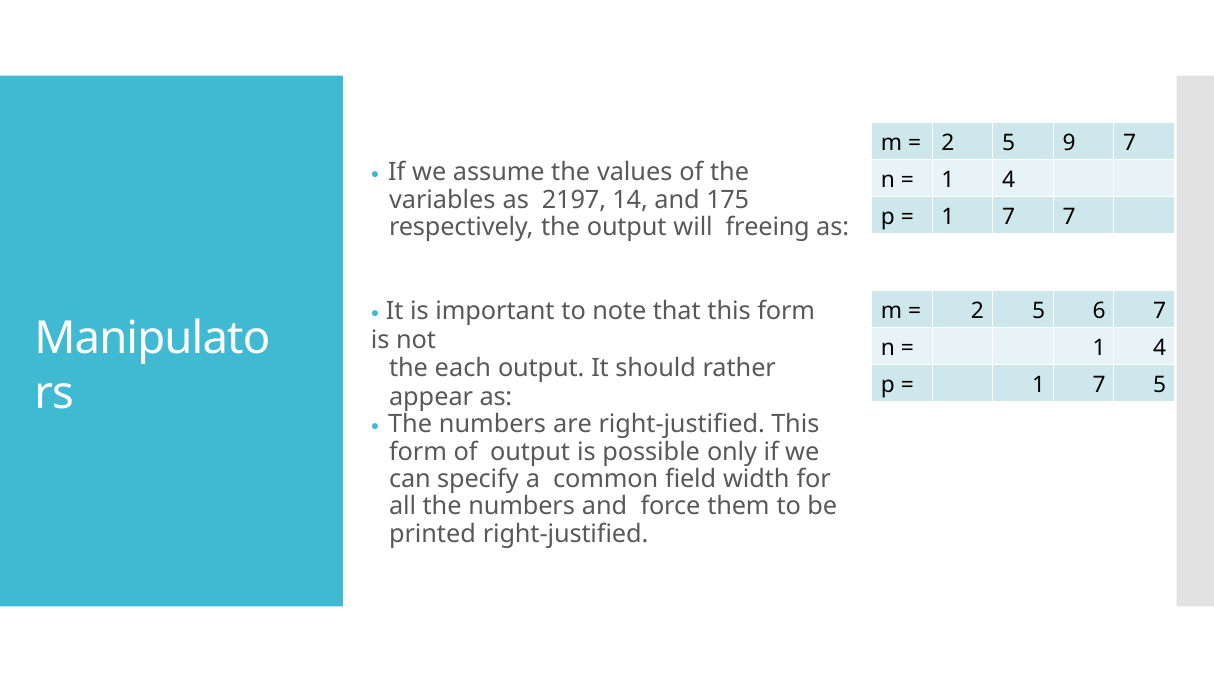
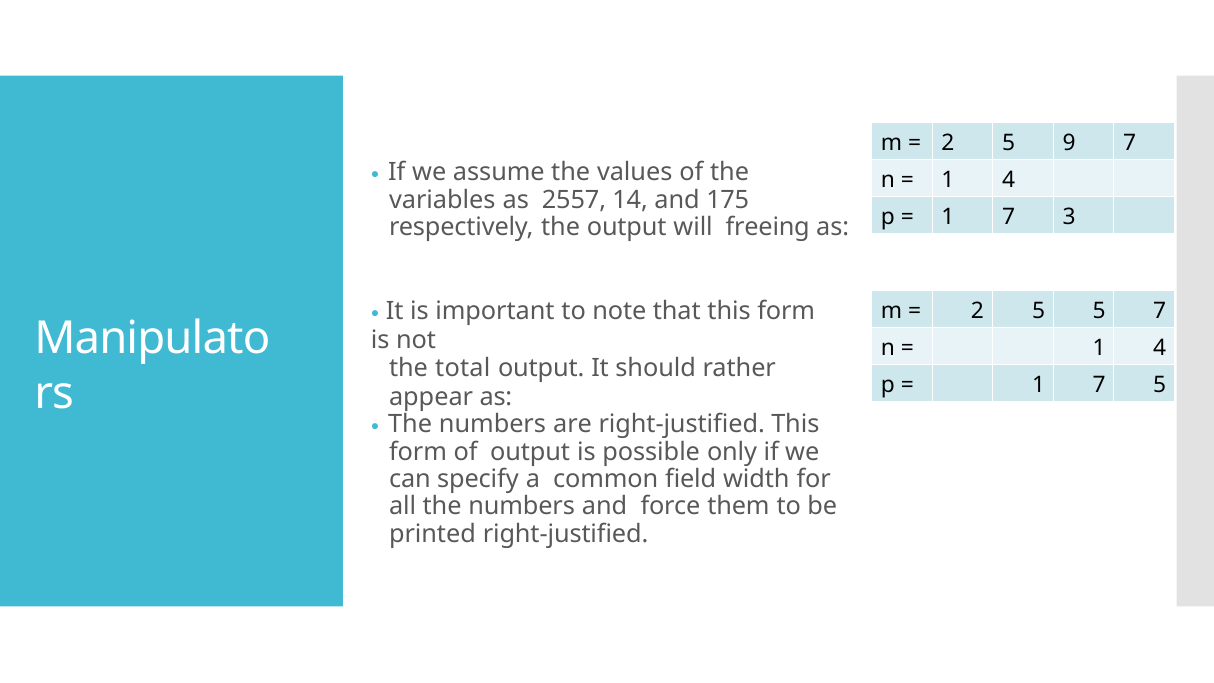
2197: 2197 -> 2557 (574, 200)
7 7: 7 -> 3 (1069, 217)
5 6: 6 -> 5 (1099, 311)
each: each -> total (463, 368)
